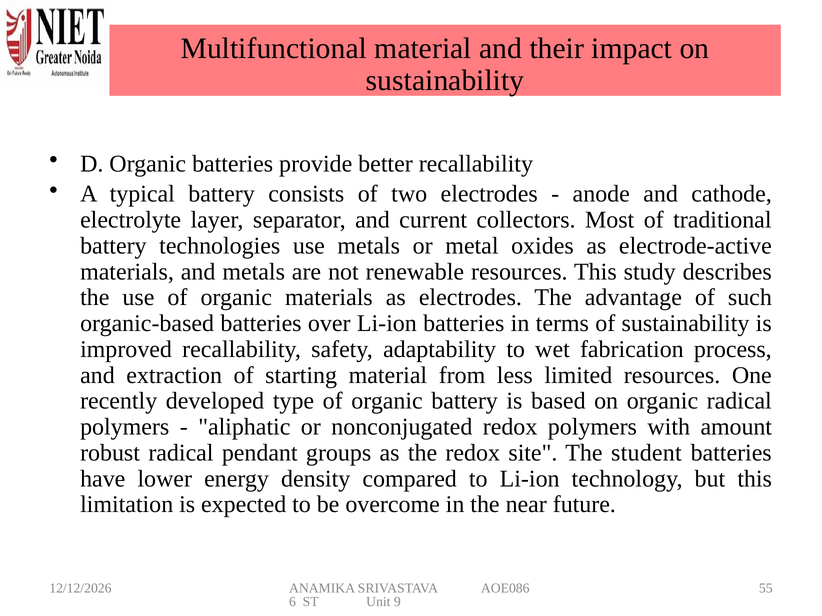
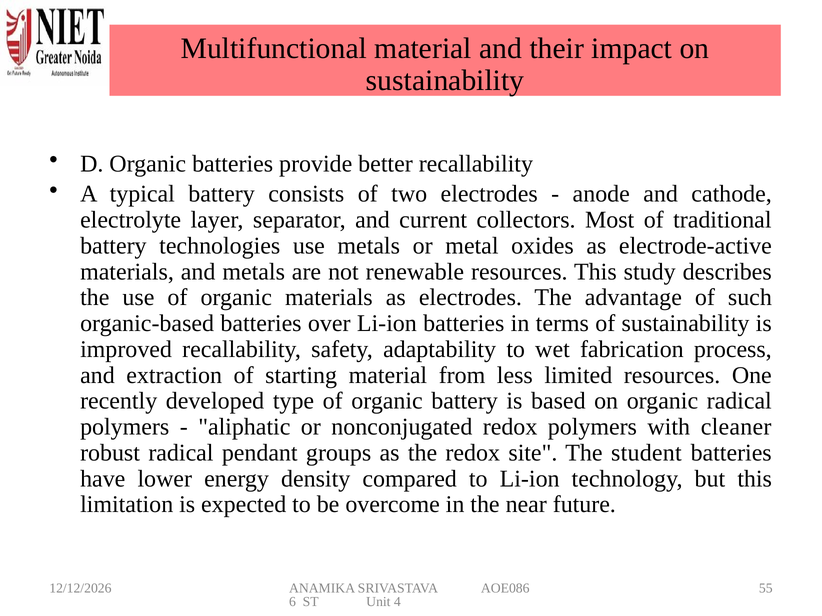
amount: amount -> cleaner (736, 427)
9: 9 -> 4 (397, 602)
